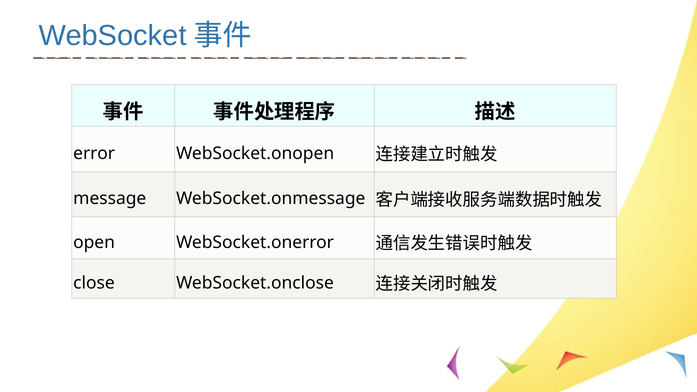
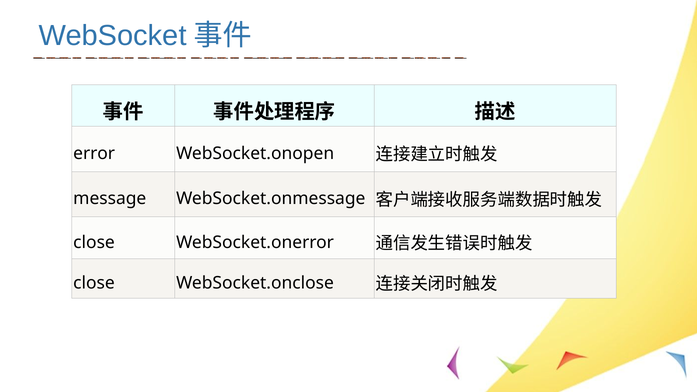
open: open -> close (94, 242)
